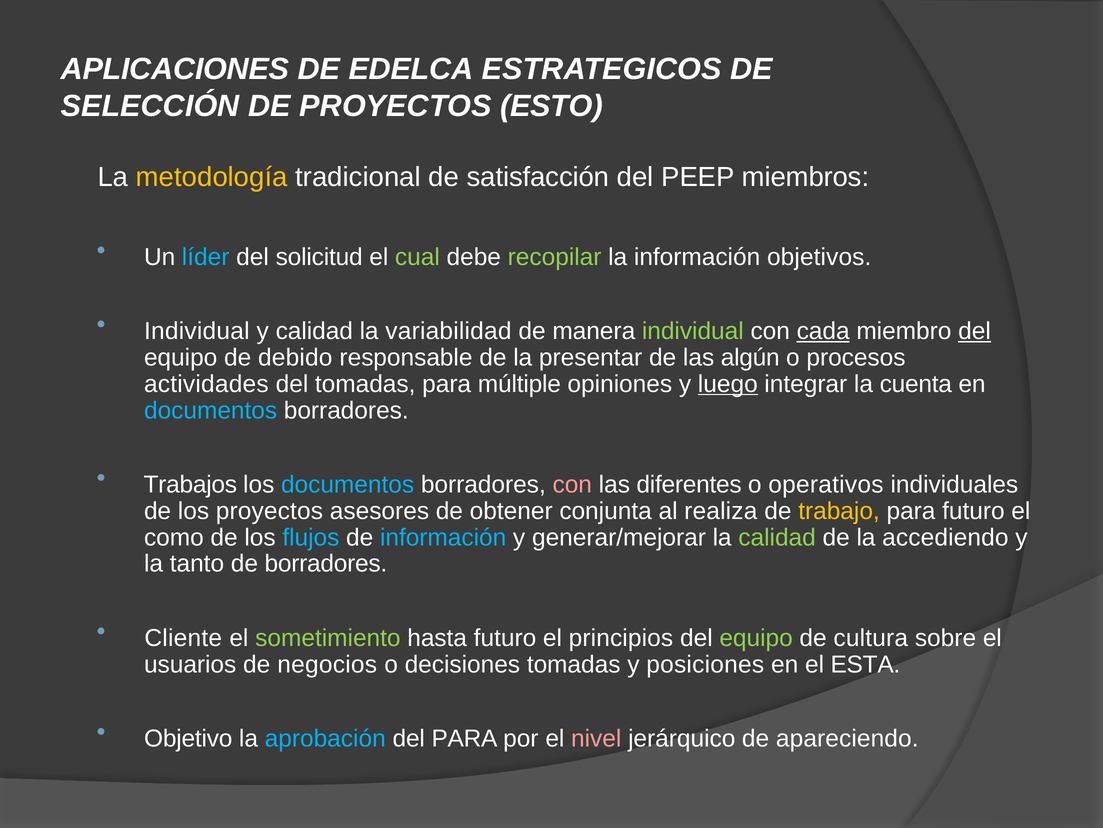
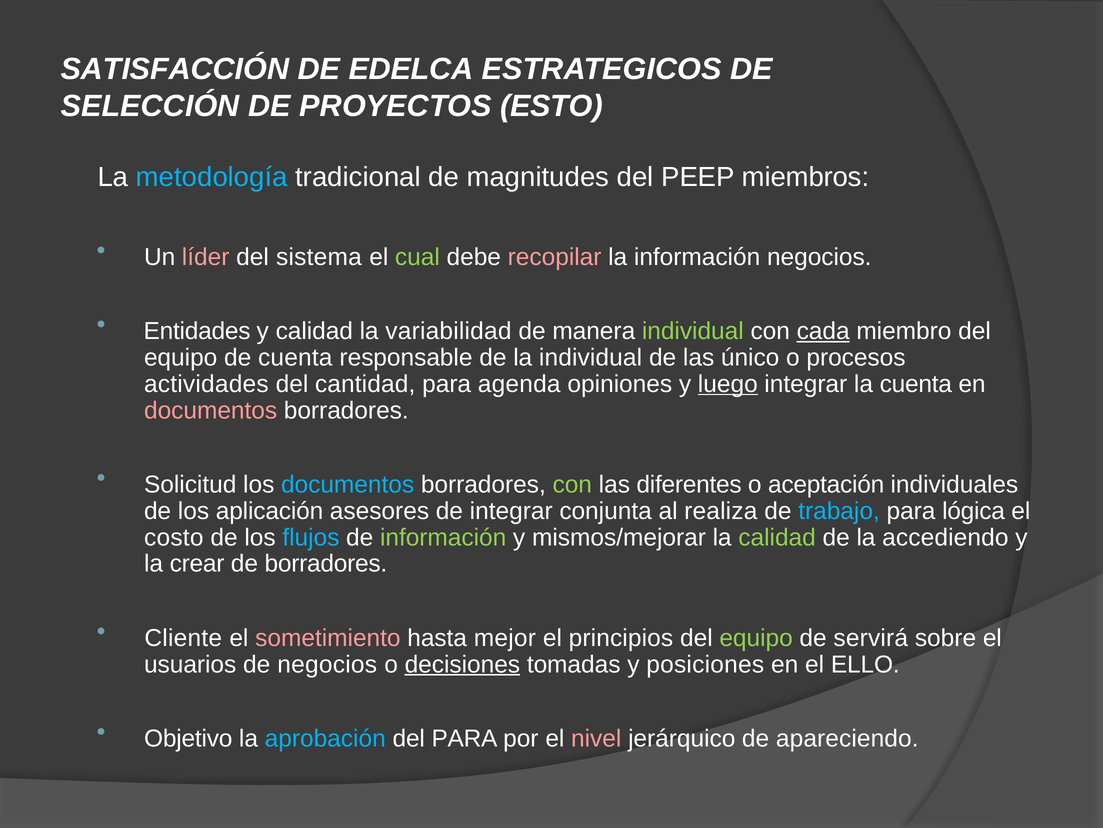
APLICACIONES: APLICACIONES -> SATISFACCIÓN (175, 69)
metodología colour: yellow -> light blue (212, 177)
satisfacción: satisfacción -> magnitudes (538, 177)
líder colour: light blue -> pink (206, 257)
solicitud: solicitud -> sistema (319, 257)
recopilar colour: light green -> pink (555, 257)
información objetivos: objetivos -> negocios (819, 257)
Individual: Individual -> Entidades (197, 331)
del underline: present -> none (974, 331)
de debido: debido -> cuenta (295, 357)
la presentar: presentar -> individual (591, 357)
algún: algún -> único (750, 357)
del tomadas: tomadas -> cantidad (365, 384)
múltiple: múltiple -> agenda (519, 384)
documentos colour: light blue -> pink (211, 410)
Trabajos: Trabajos -> Solicitud (190, 484)
con colour: pink -> light green (572, 484)
operativos: operativos -> aceptación (826, 484)
los proyectos: proyectos -> aplicación (270, 511)
de obtener: obtener -> integrar (511, 511)
trabajo colour: yellow -> light blue (839, 511)
para futuro: futuro -> lógica (974, 511)
como: como -> costo (174, 537)
información colour: light blue -> light green (443, 537)
generar/mejorar: generar/mejorar -> mismos/mejorar (619, 537)
tanto: tanto -> crear (197, 563)
sometimiento colour: light green -> pink (328, 637)
hasta futuro: futuro -> mejor (505, 637)
cultura: cultura -> servirá (871, 637)
decisiones underline: none -> present (462, 664)
ESTA: ESTA -> ELLO (865, 664)
